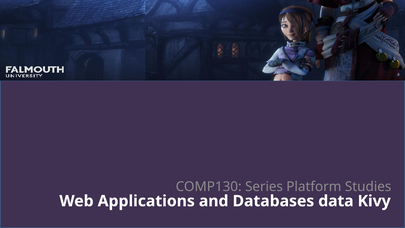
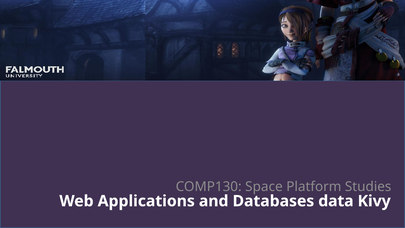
Series: Series -> Space (264, 187)
